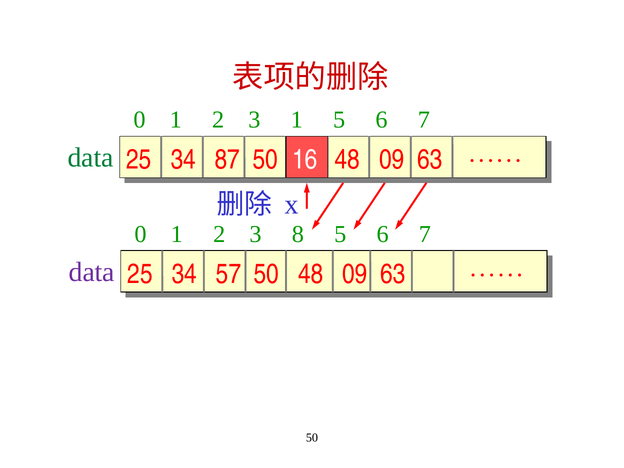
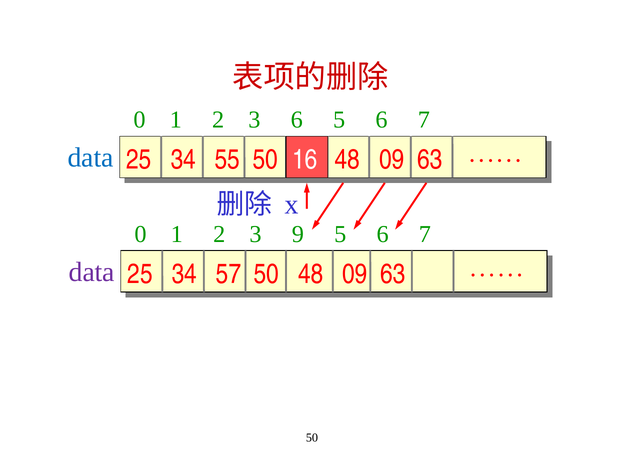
3 1: 1 -> 6 (297, 120)
data colour: green -> blue (91, 158)
87: 87 -> 55 (227, 160)
8: 8 -> 9 (298, 234)
